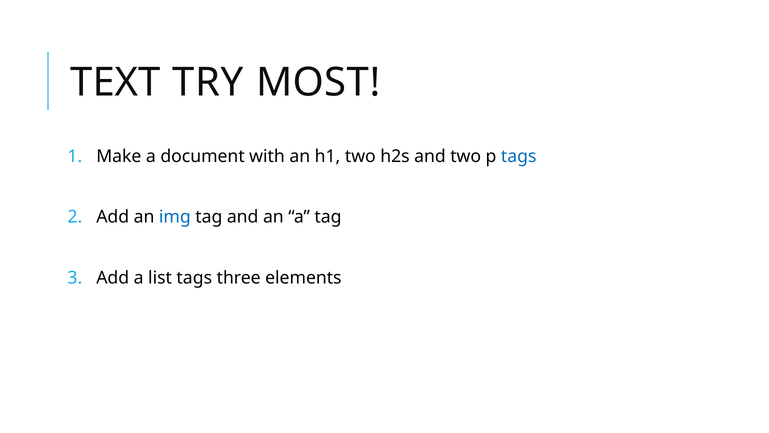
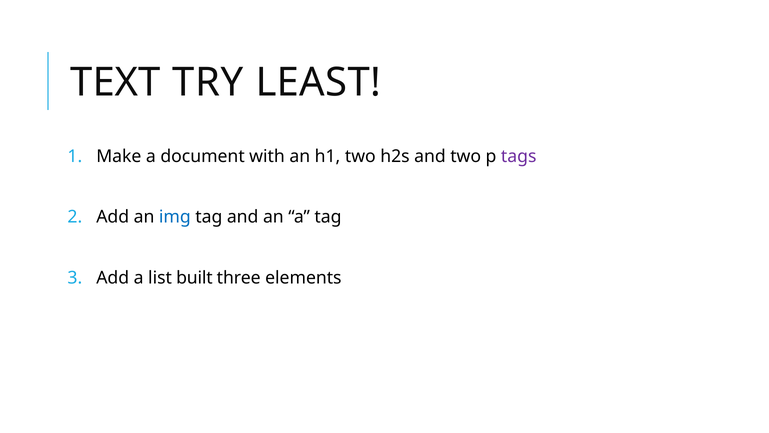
MOST: MOST -> LEAST (318, 83)
tags colour: blue -> purple (519, 156)
list tags: tags -> built (194, 277)
